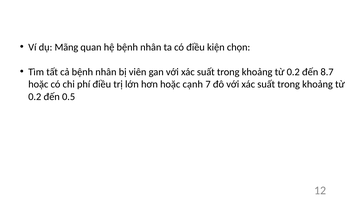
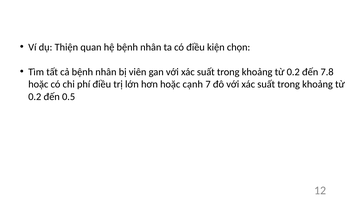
Mãng: Mãng -> Thiện (66, 47)
8.7: 8.7 -> 7.8 (327, 72)
